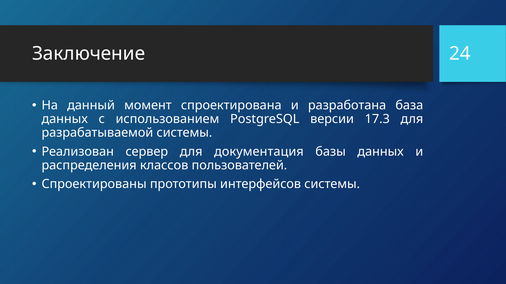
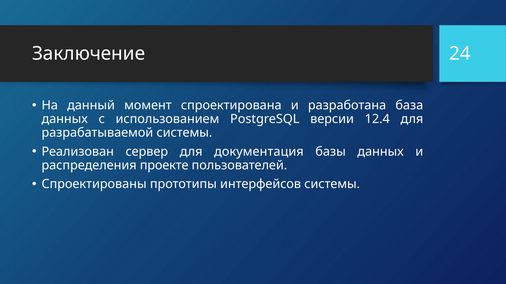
17.3: 17.3 -> 12.4 (377, 119)
классов: классов -> проекте (164, 166)
